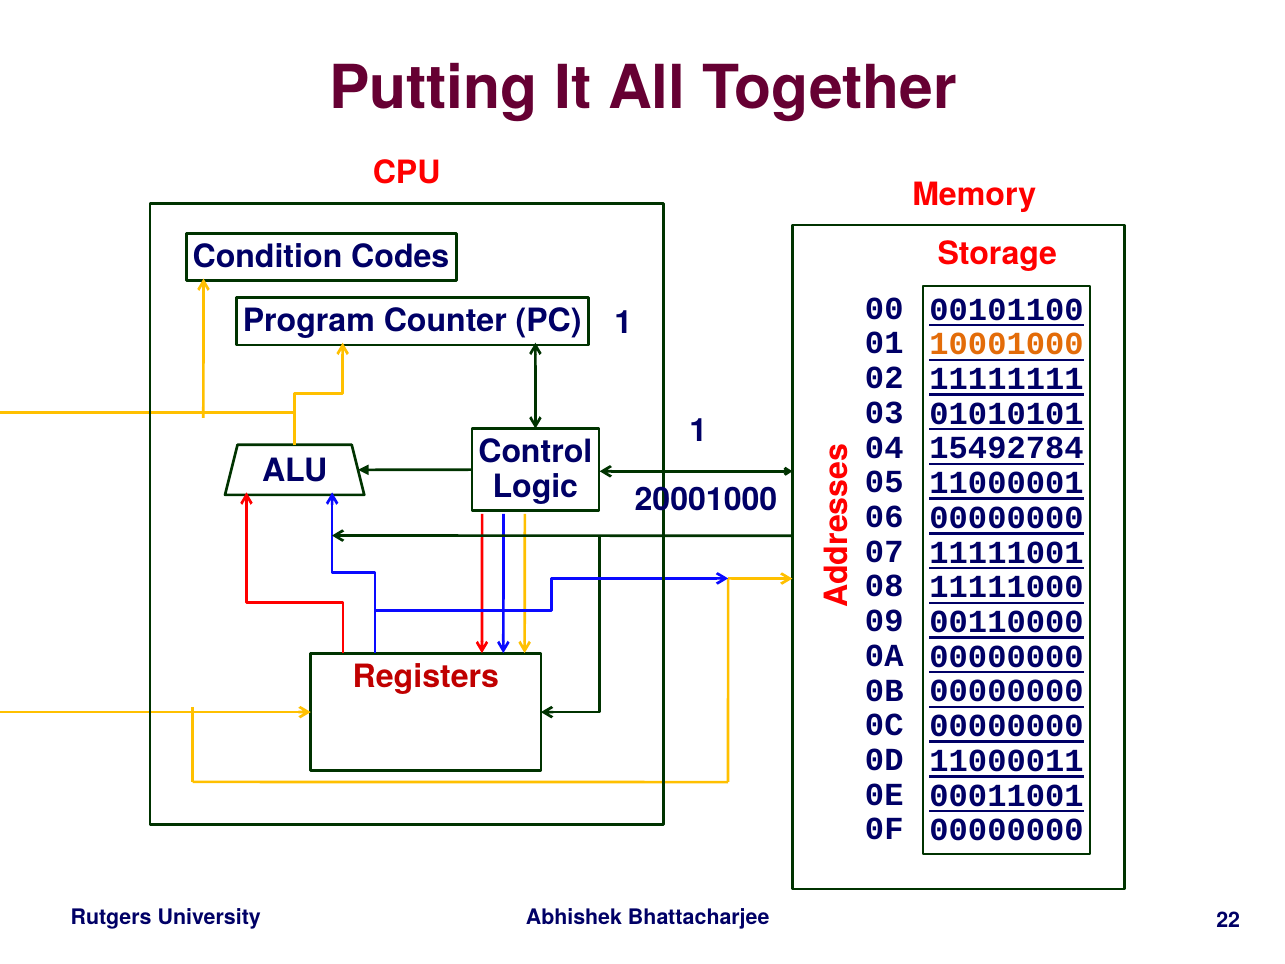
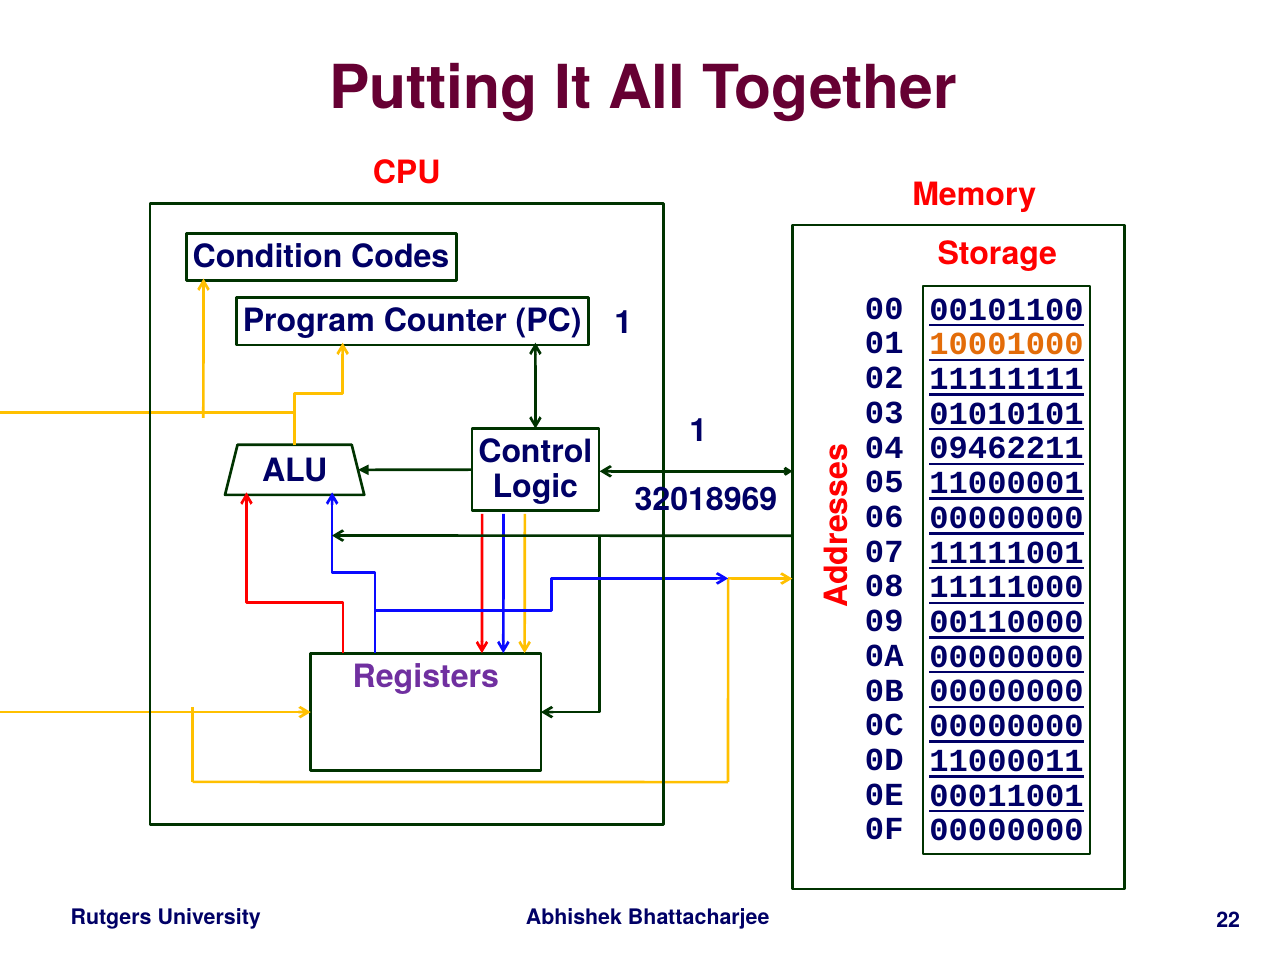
15492784: 15492784 -> 09462211 (1007, 448)
20001000: 20001000 -> 32018969 (706, 500)
Registers colour: red -> purple (426, 677)
